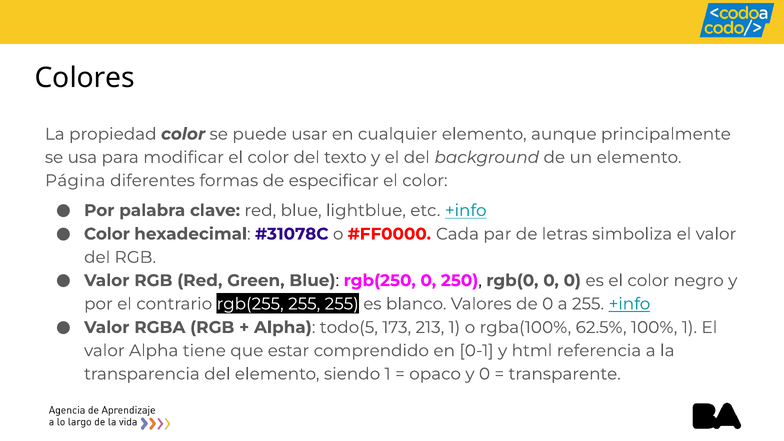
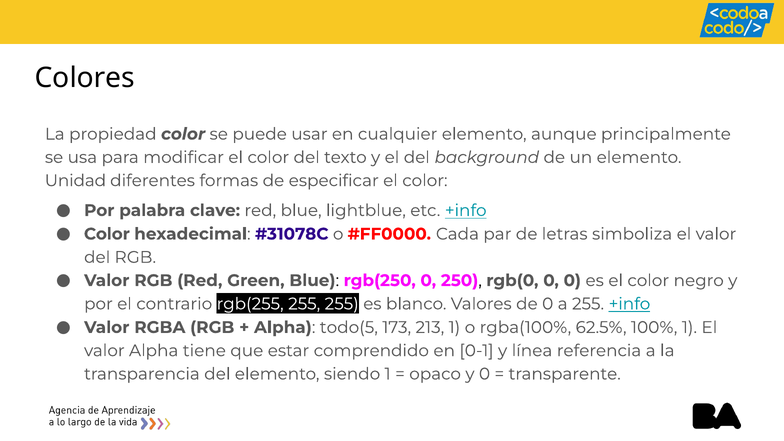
Página: Página -> Unidad (75, 181)
html: html -> línea (532, 351)
